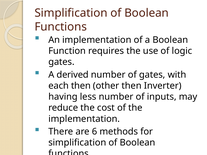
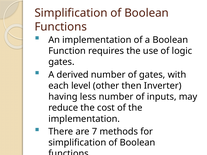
each then: then -> level (81, 86)
6: 6 -> 7 (95, 132)
